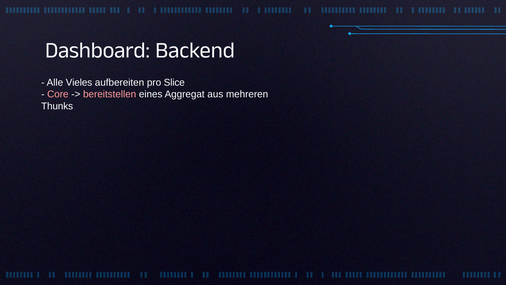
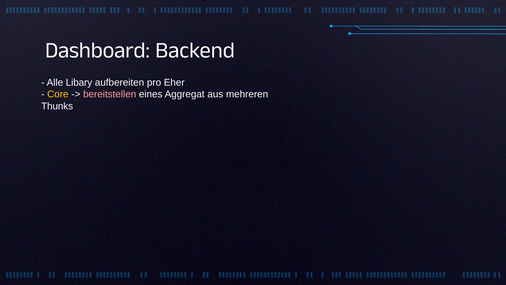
Vieles: Vieles -> Libary (79, 82)
Slice: Slice -> Eher (174, 82)
Core colour: pink -> yellow (58, 94)
